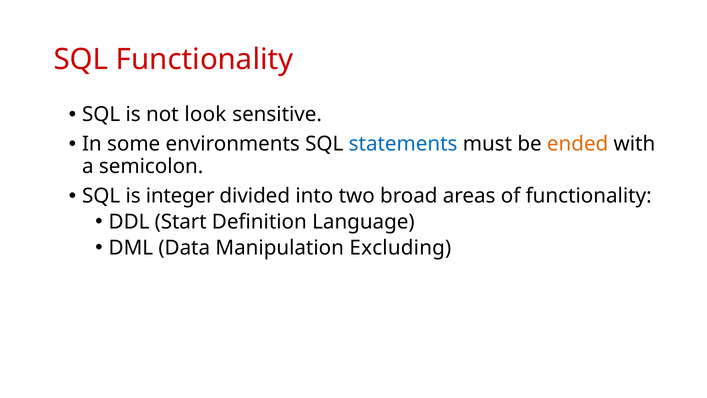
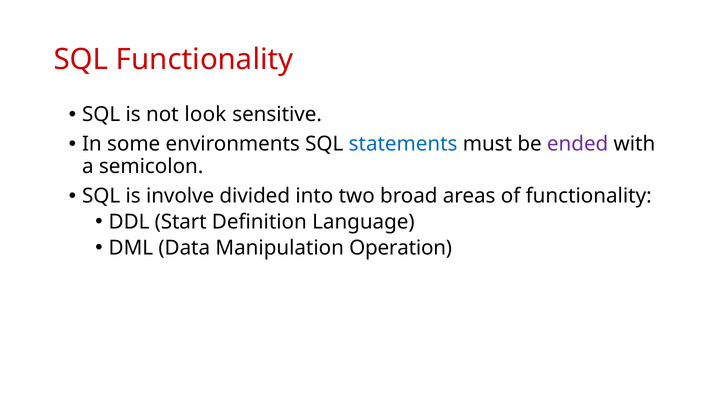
ended colour: orange -> purple (578, 144)
integer: integer -> involve (180, 196)
Excluding: Excluding -> Operation (401, 248)
